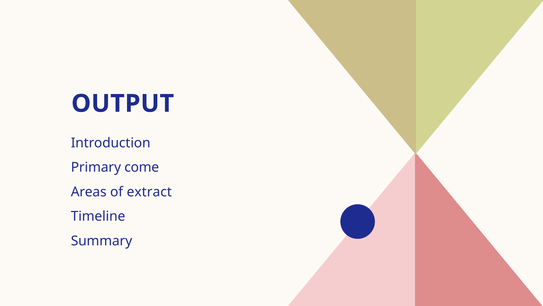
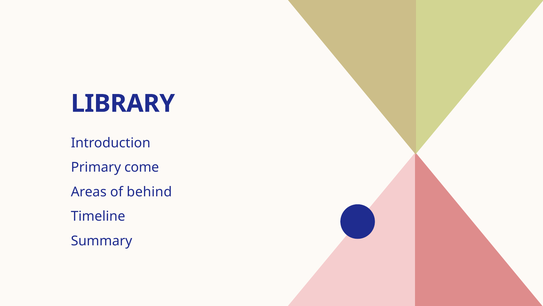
OUTPUT: OUTPUT -> LIBRARY (123, 103)
extract: extract -> behind (149, 192)
